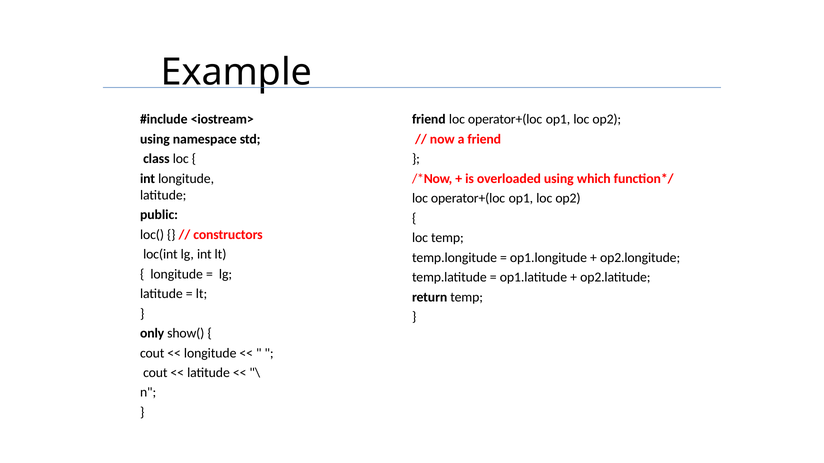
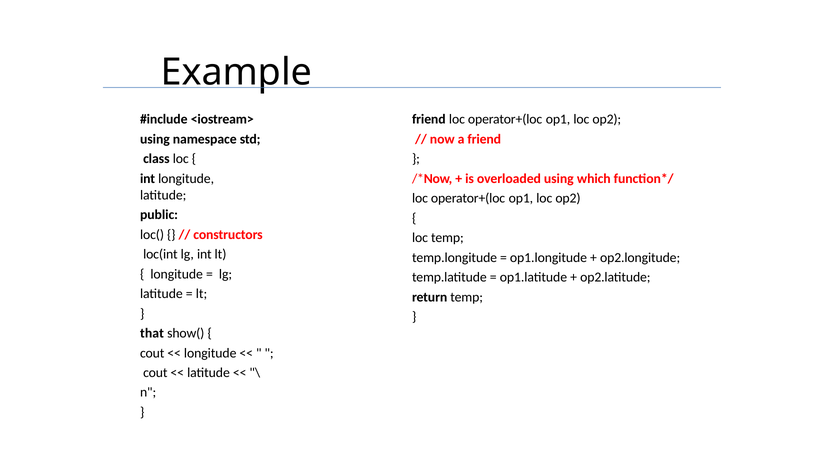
only: only -> that (152, 334)
